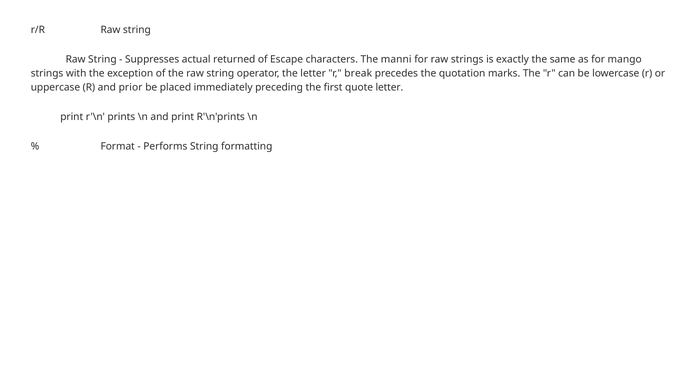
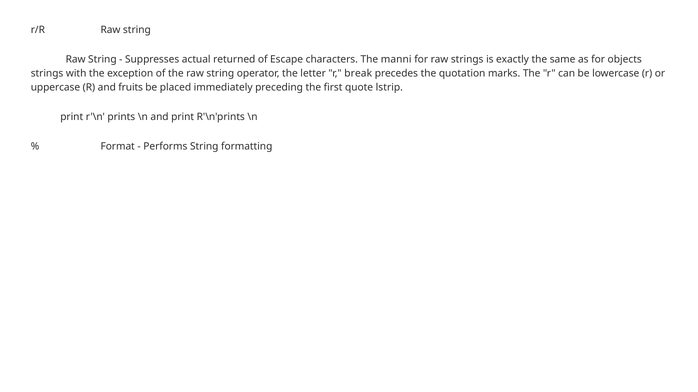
mango: mango -> objects (625, 60)
prior: prior -> fruits (131, 88)
quote letter: letter -> lstrip (389, 88)
